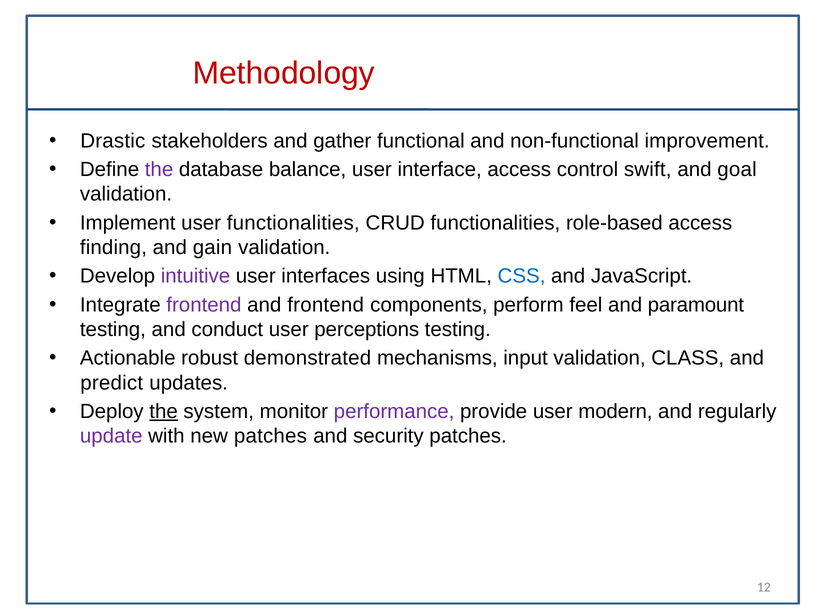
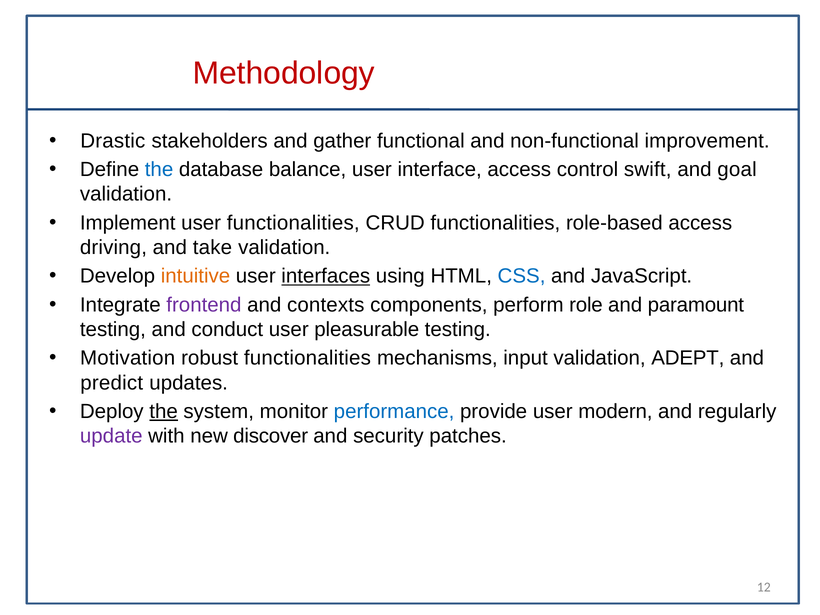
the colour: purple -> blue (159, 170)
finding: finding -> driving (113, 247)
gain: gain -> take (212, 247)
intuitive colour: purple -> orange (196, 276)
interfaces underline: none -> present (326, 276)
and frontend: frontend -> contexts (326, 305)
feel: feel -> role (586, 305)
perceptions: perceptions -> pleasurable (367, 329)
Actionable: Actionable -> Motivation (128, 358)
robust demonstrated: demonstrated -> functionalities (307, 358)
CLASS: CLASS -> ADEPT (688, 358)
performance colour: purple -> blue (394, 411)
new patches: patches -> discover (271, 436)
